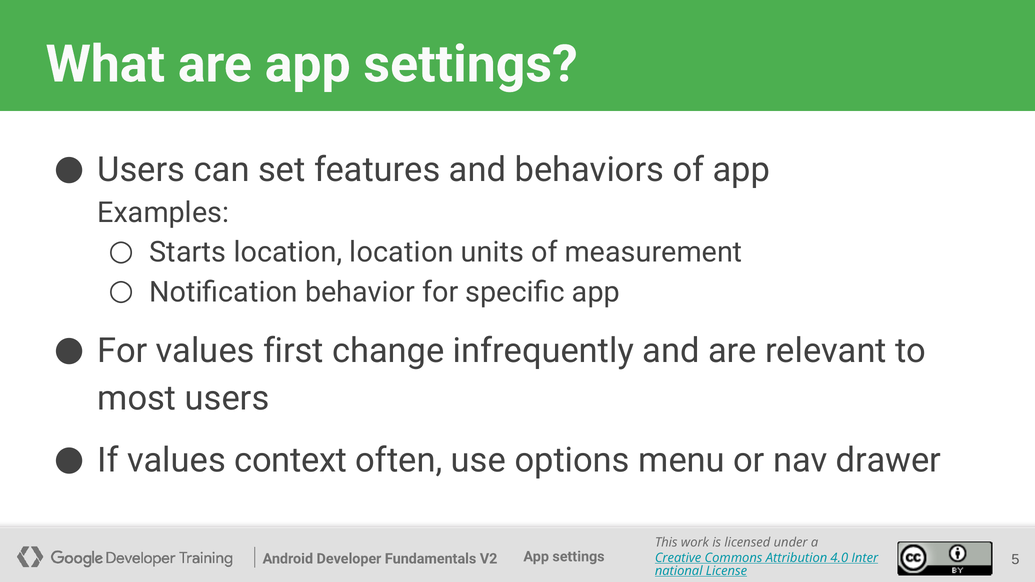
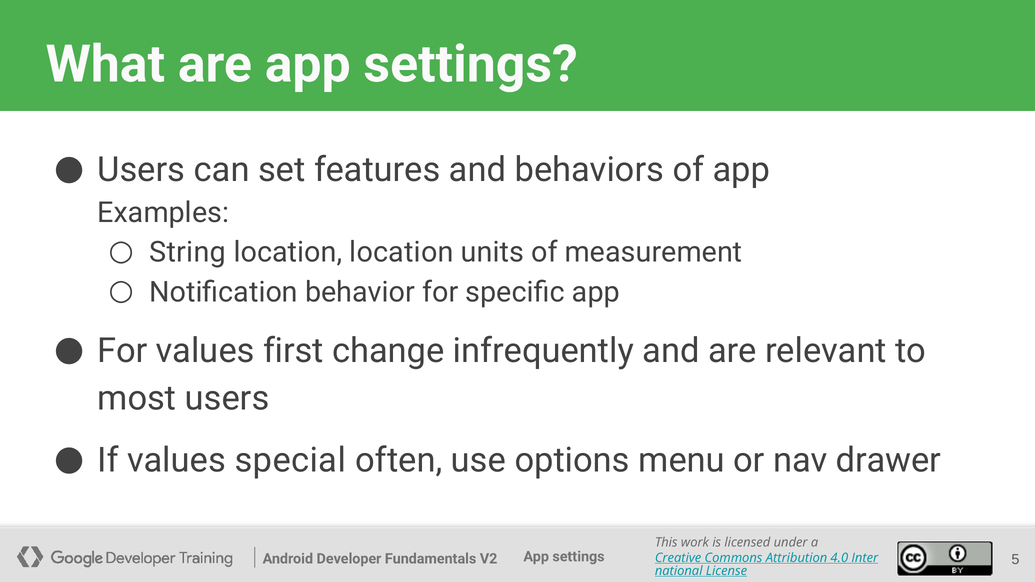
Starts: Starts -> String (188, 253)
context: context -> special (290, 461)
